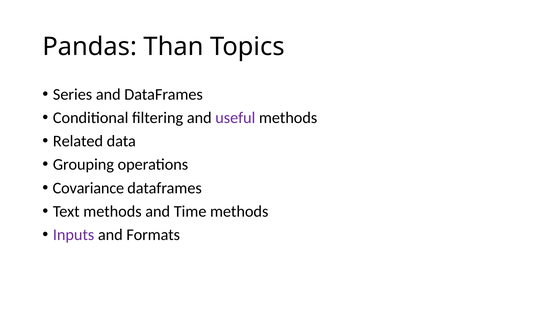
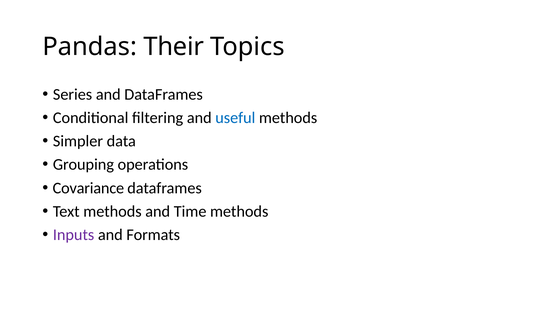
Than: Than -> Their (174, 47)
useful colour: purple -> blue (235, 118)
Related: Related -> Simpler (78, 141)
